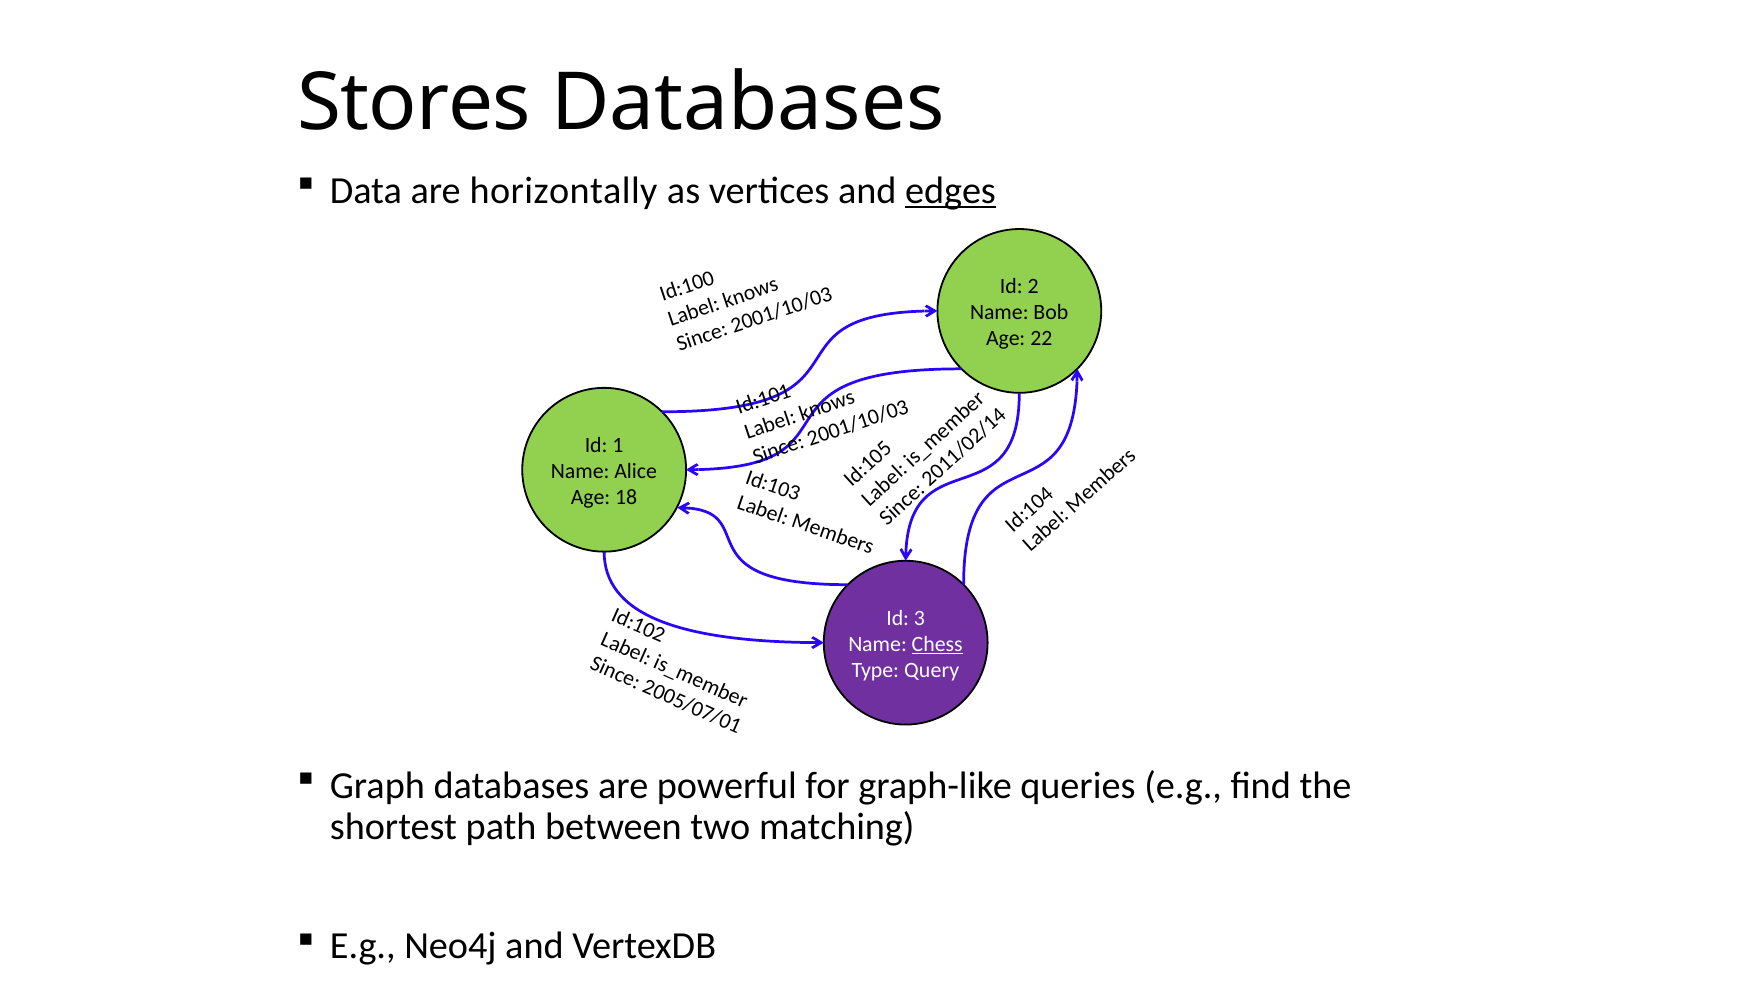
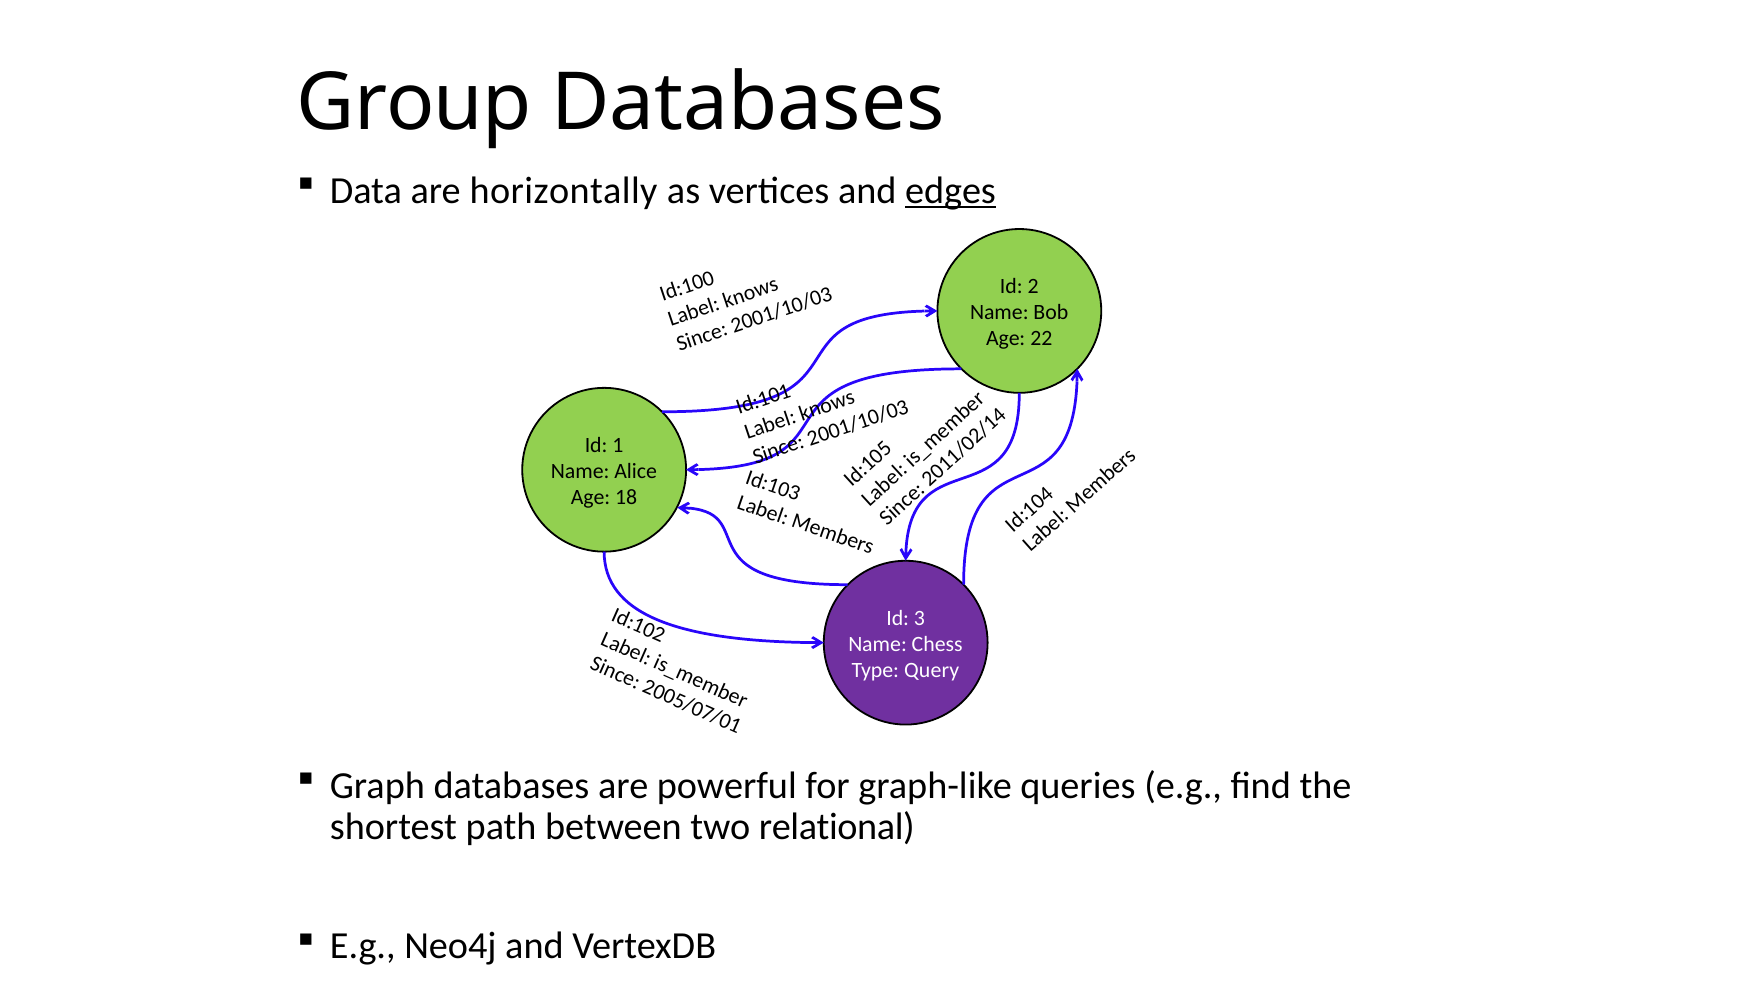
Stores: Stores -> Group (414, 103)
Chess underline: present -> none (937, 644)
matching: matching -> relational (837, 827)
